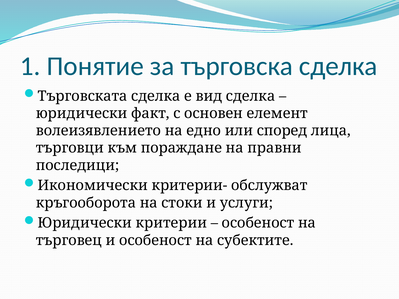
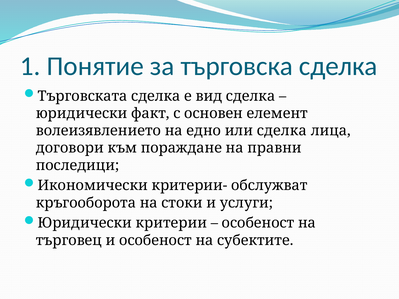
или според: според -> сделка (282, 131)
търговци: търговци -> договори (70, 148)
